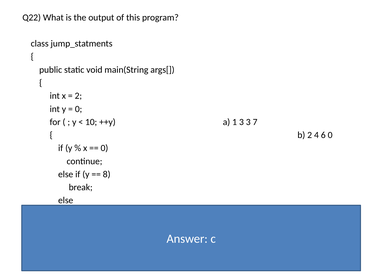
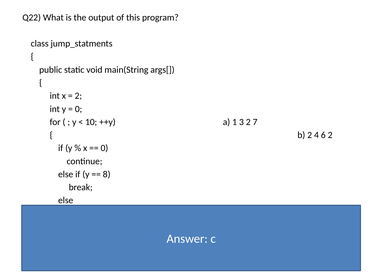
3 3: 3 -> 2 (248, 122)
6 0: 0 -> 2 (330, 135)
